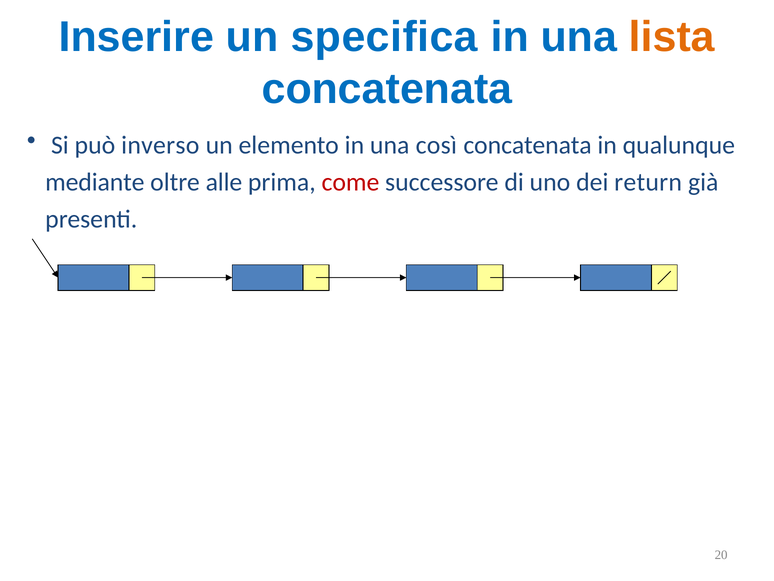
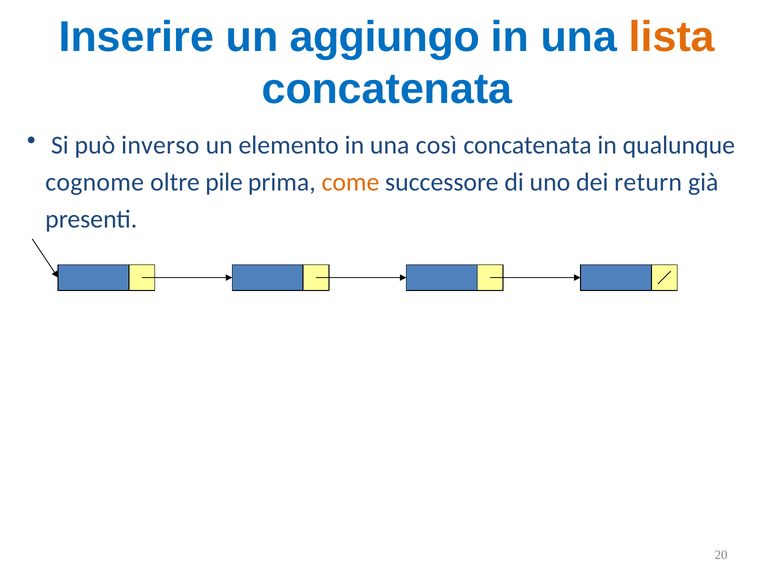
specifica: specifica -> aggiungo (385, 37)
mediante: mediante -> cognome (95, 182)
alle: alle -> pile (224, 182)
come colour: red -> orange (350, 182)
